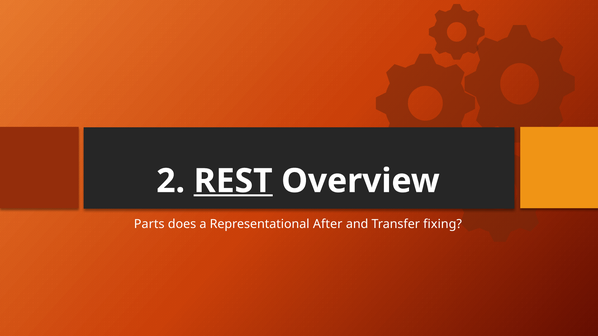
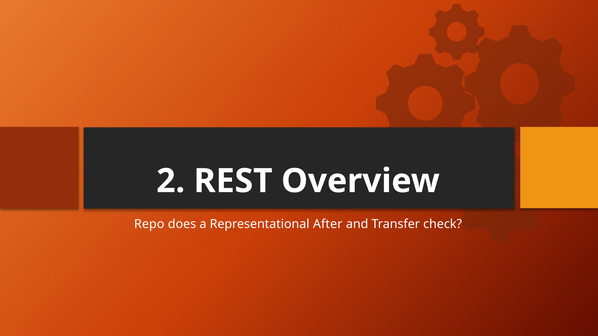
REST underline: present -> none (233, 181)
Parts: Parts -> Repo (149, 224)
fixing: fixing -> check (443, 224)
